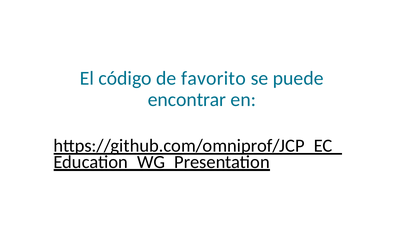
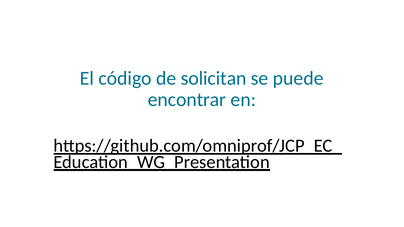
favorito: favorito -> solicitan (214, 79)
